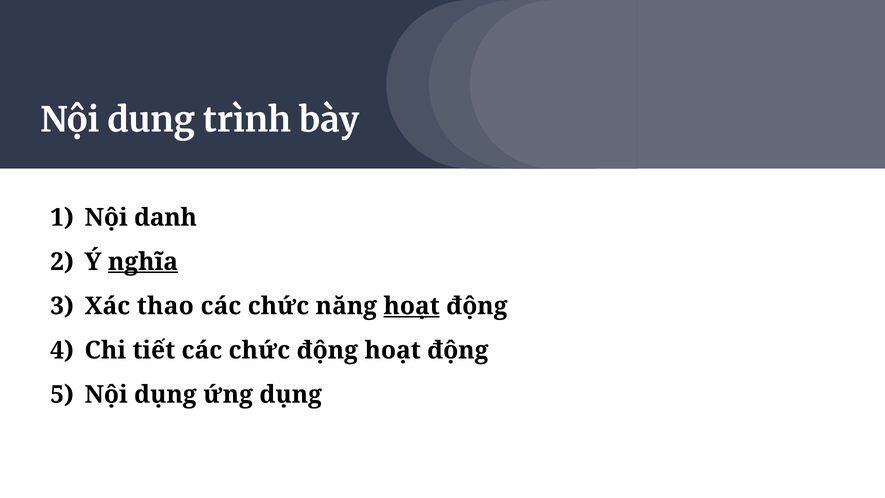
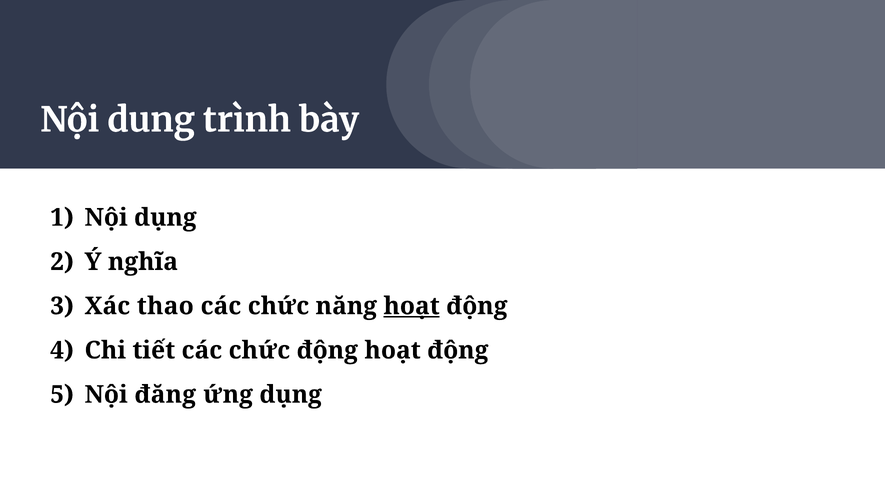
Nội danh: danh -> dụng (165, 217)
nghĩa underline: present -> none (143, 262)
Nội dụng: dụng -> đăng (165, 394)
